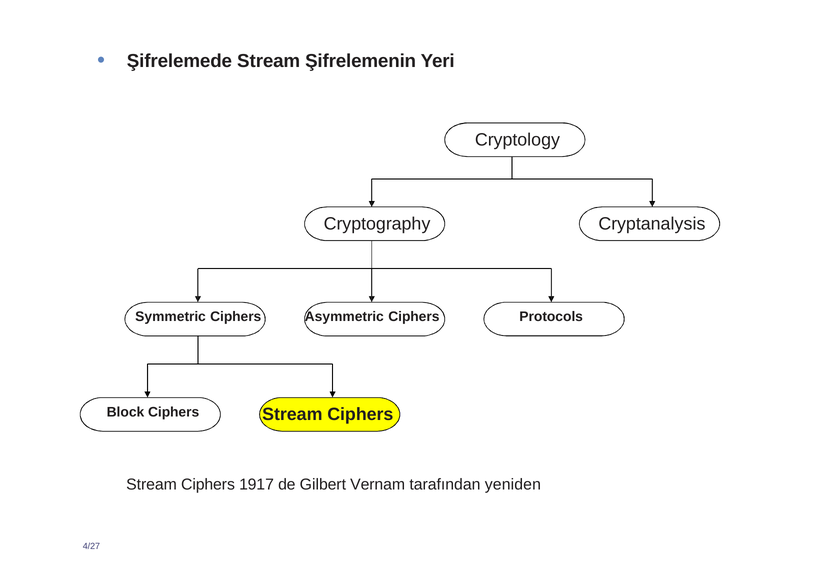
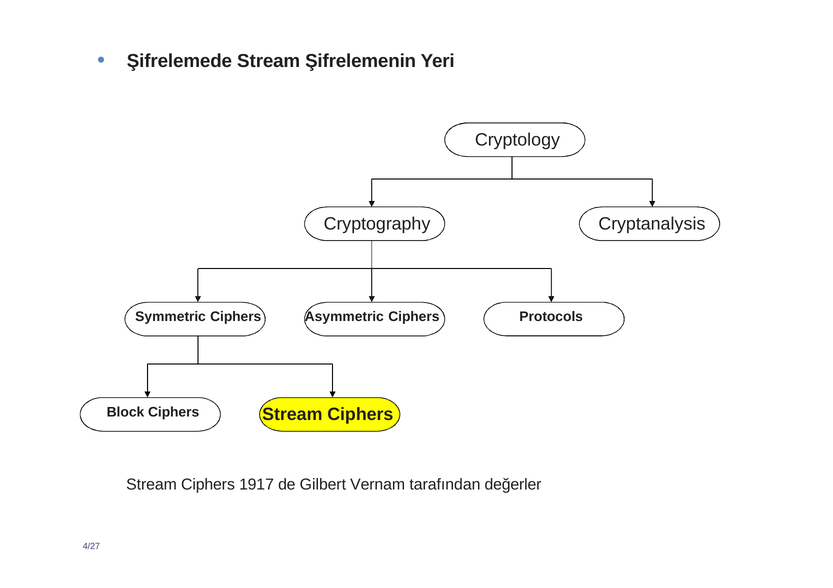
yeniden: yeniden -> değerler (513, 485)
